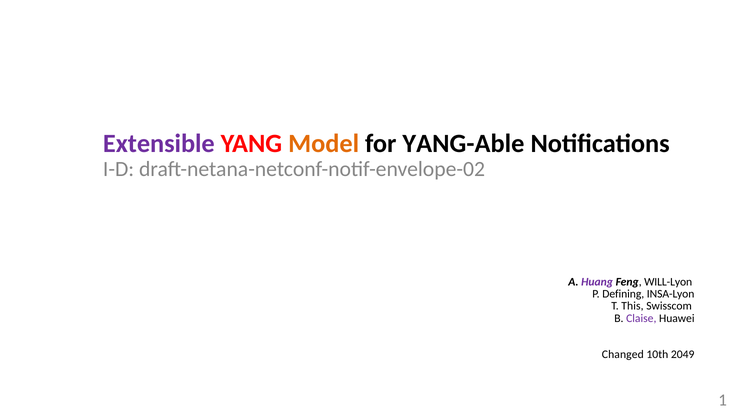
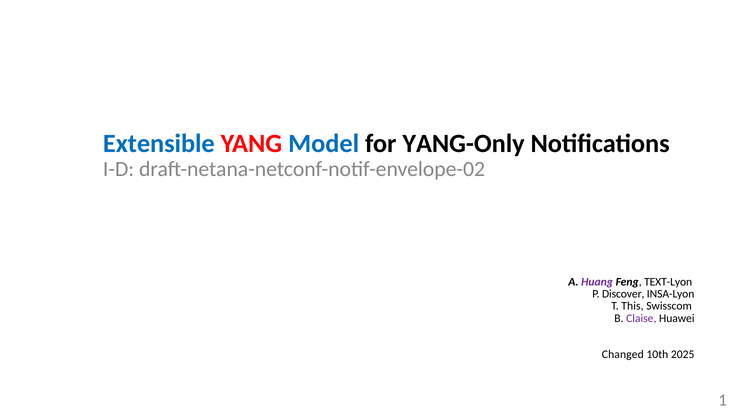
Extensible colour: purple -> blue (159, 144)
Model colour: orange -> blue (324, 144)
YANG-Able: YANG-Able -> YANG-Only (464, 144)
WILL-Lyon: WILL-Lyon -> TEXT-Lyon (668, 282)
Defining: Defining -> Discover (623, 294)
2049: 2049 -> 2025 (683, 355)
